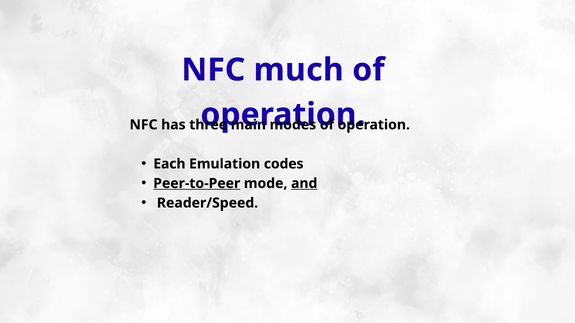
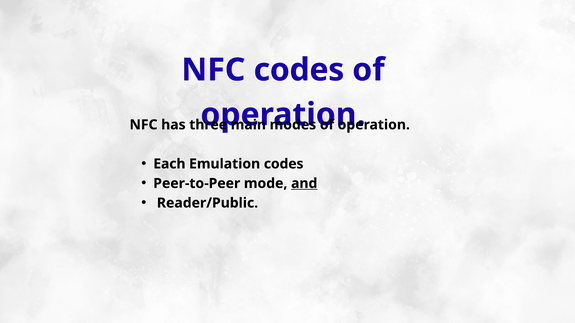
NFC much: much -> codes (299, 70)
Peer-to-Peer underline: present -> none (197, 184)
Reader/Speed: Reader/Speed -> Reader/Public (207, 203)
